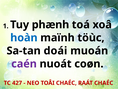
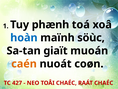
töùc: töùc -> söùc (91, 38)
doái: doái -> giaït (56, 50)
caén colour: purple -> orange (24, 63)
